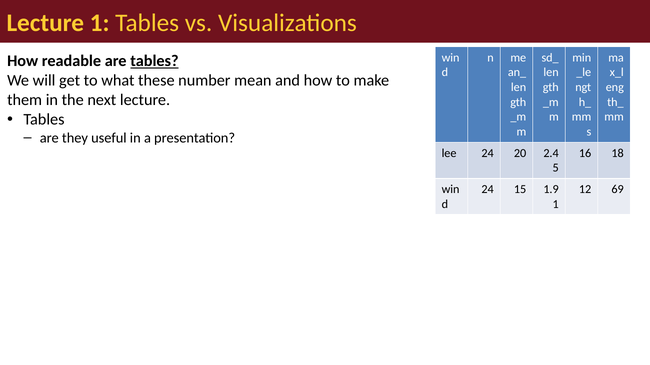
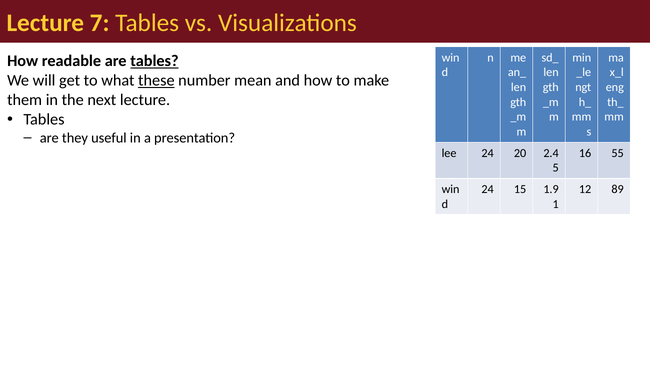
Lecture 1: 1 -> 7 (100, 23)
these underline: none -> present (156, 81)
18: 18 -> 55 (618, 153)
69: 69 -> 89 (618, 190)
